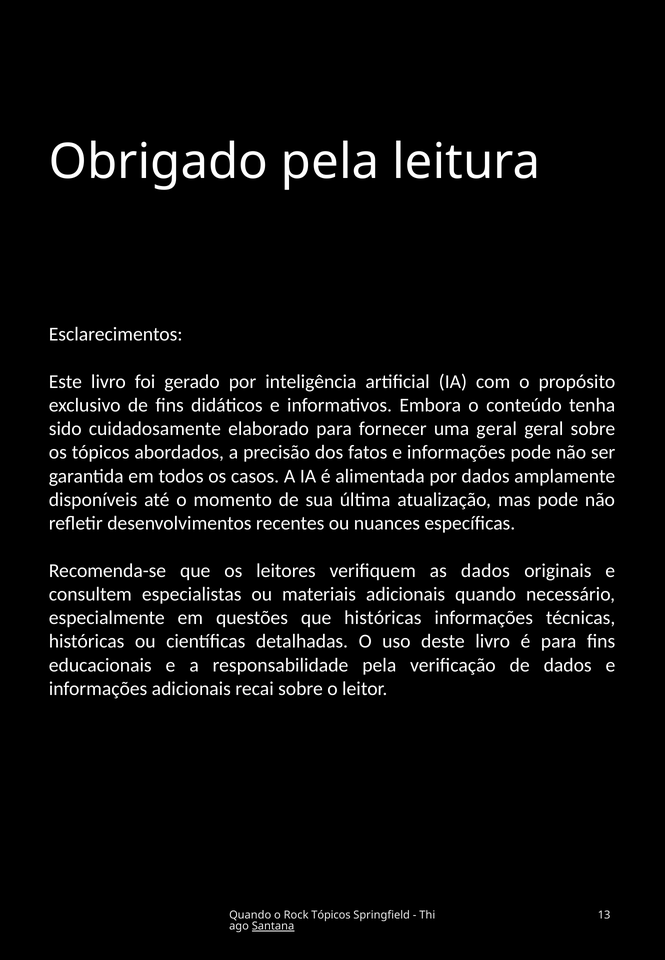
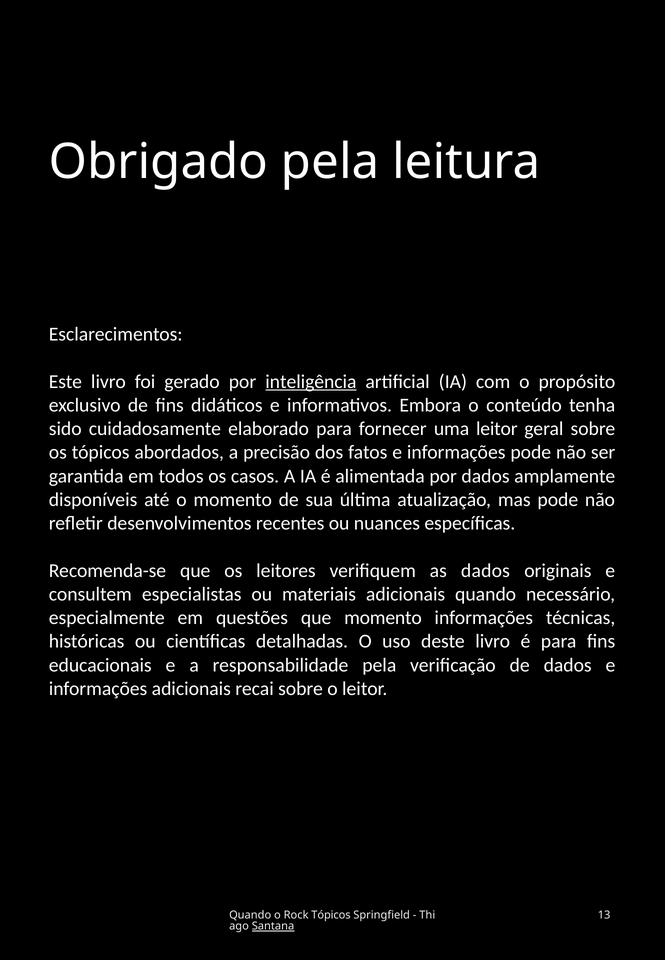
inteligência underline: none -> present (311, 382)
uma geral: geral -> leitor (497, 429)
que históricas: históricas -> momento (383, 618)
